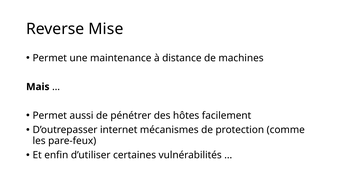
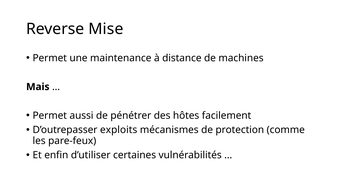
internet: internet -> exploits (119, 130)
